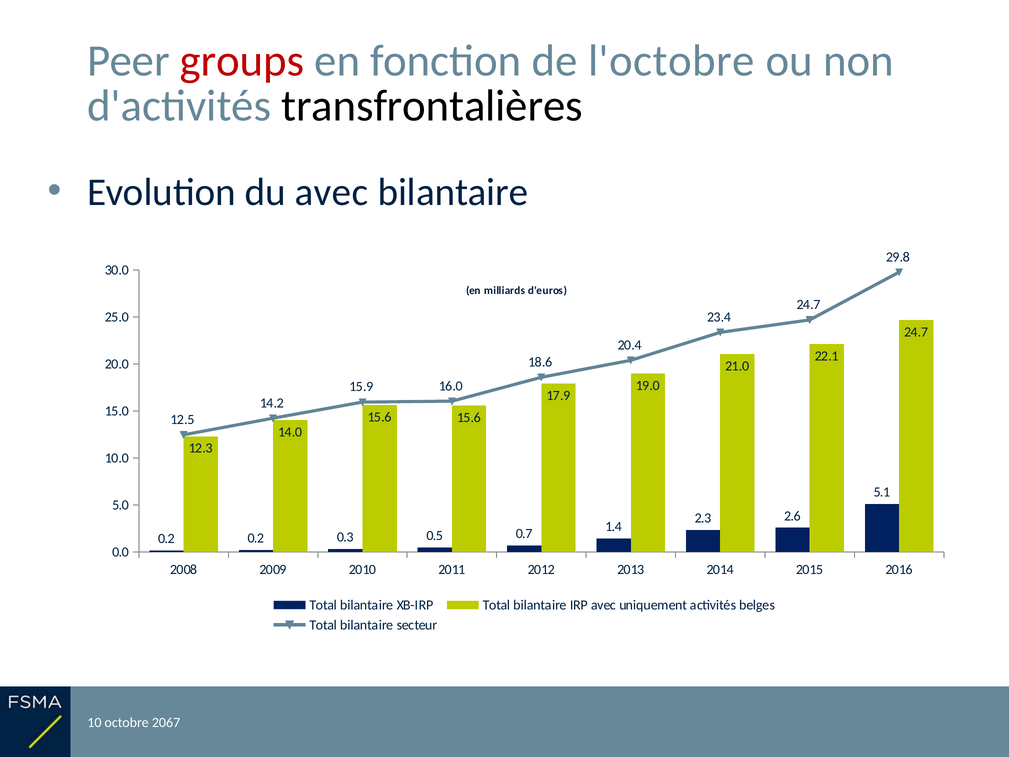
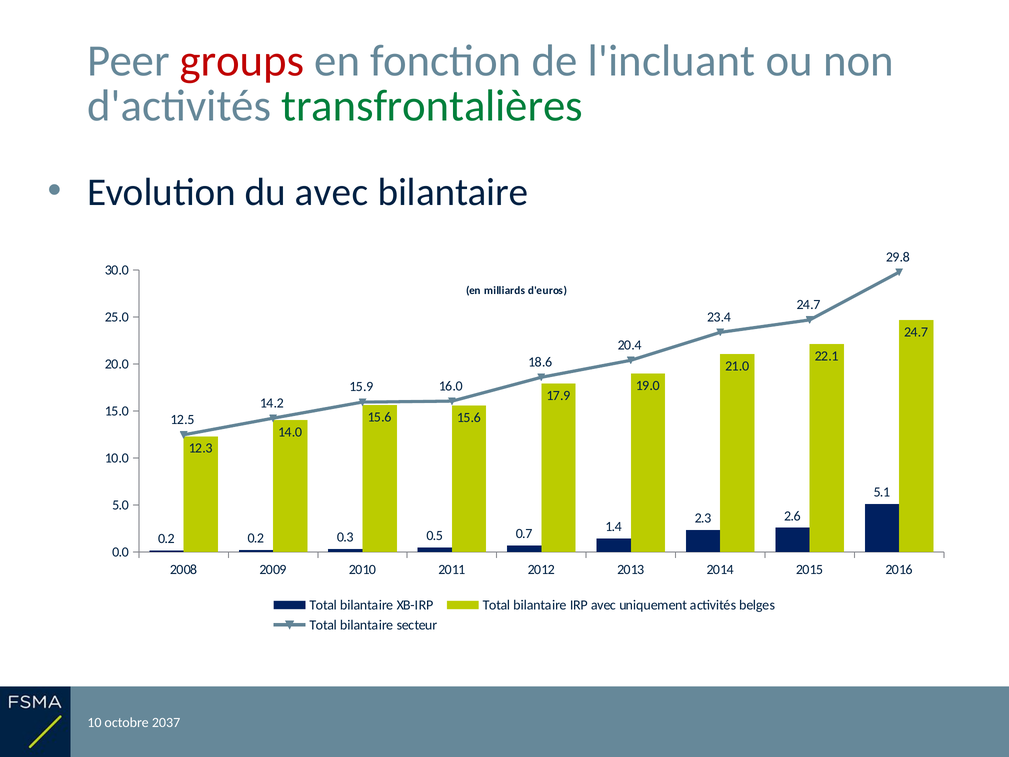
l'octobre: l'octobre -> l'incluant (671, 61)
transfrontalières colour: black -> green (432, 106)
2067: 2067 -> 2037 (166, 722)
